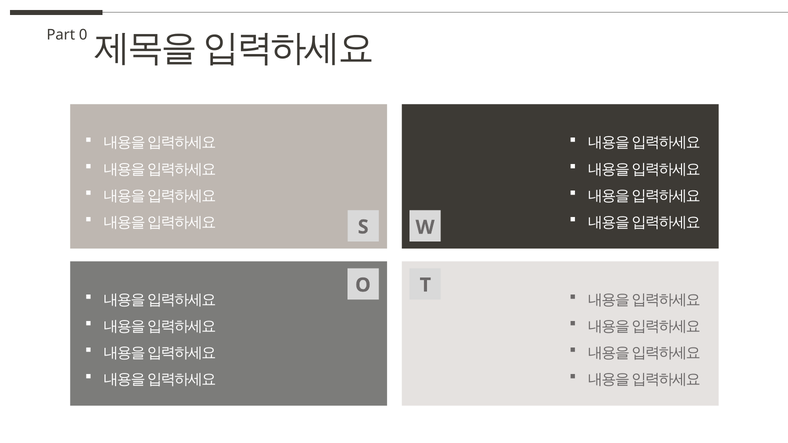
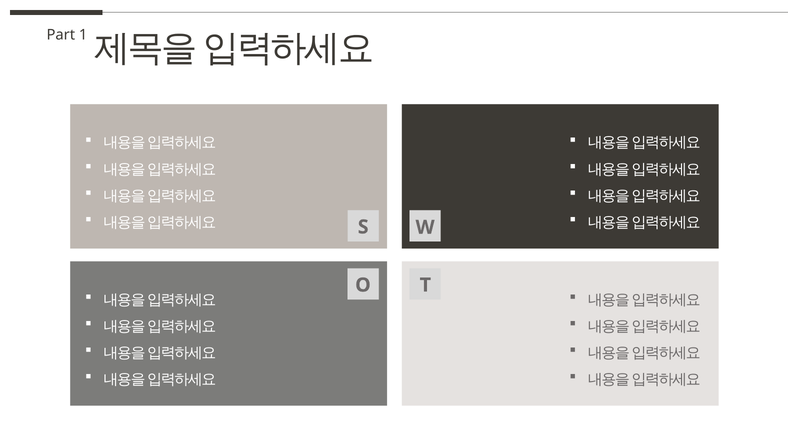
0: 0 -> 1 (83, 35)
